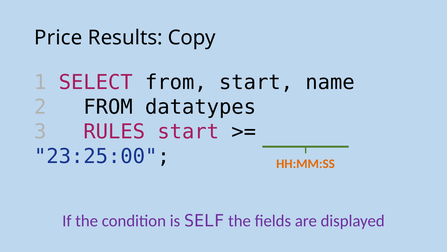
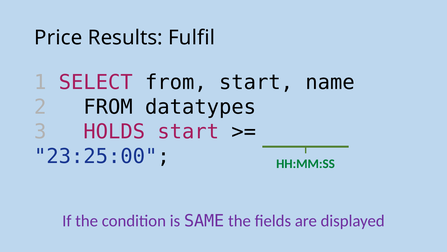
Copy: Copy -> Fulfil (192, 38)
RULES: RULES -> HOLDS (114, 132)
HH:MM:SS colour: orange -> green (306, 163)
SELF: SELF -> SAME (204, 221)
